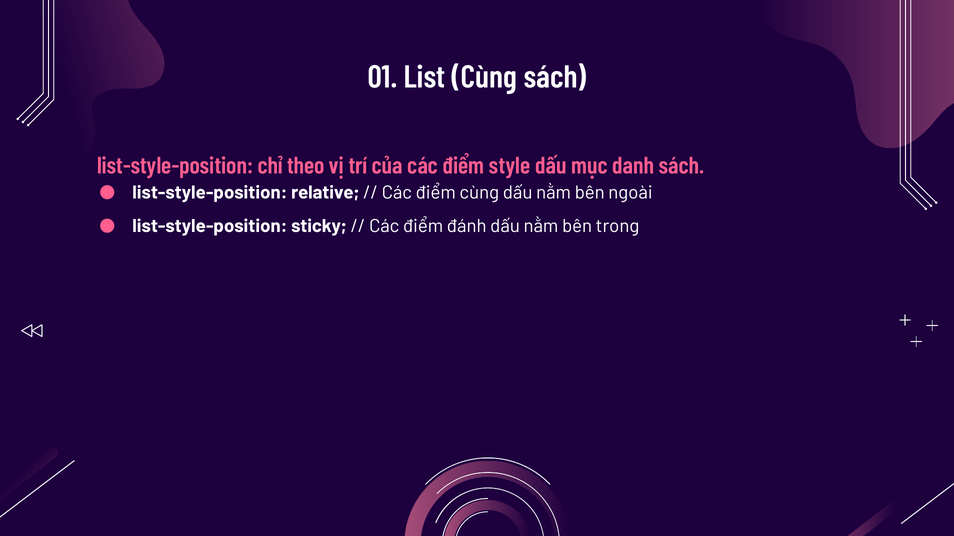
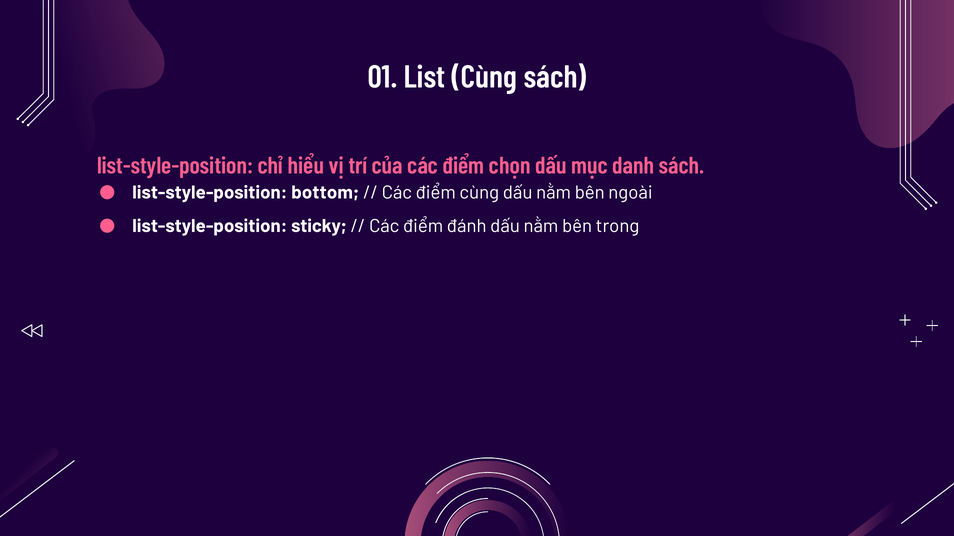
theo: theo -> hiểu (306, 166)
style: style -> chọn (510, 166)
relative: relative -> bottom (325, 193)
